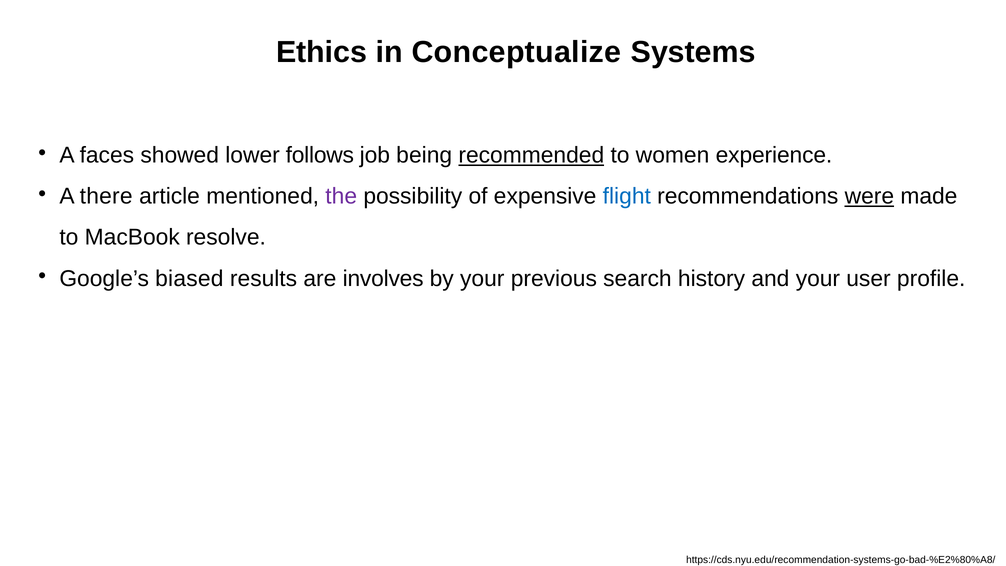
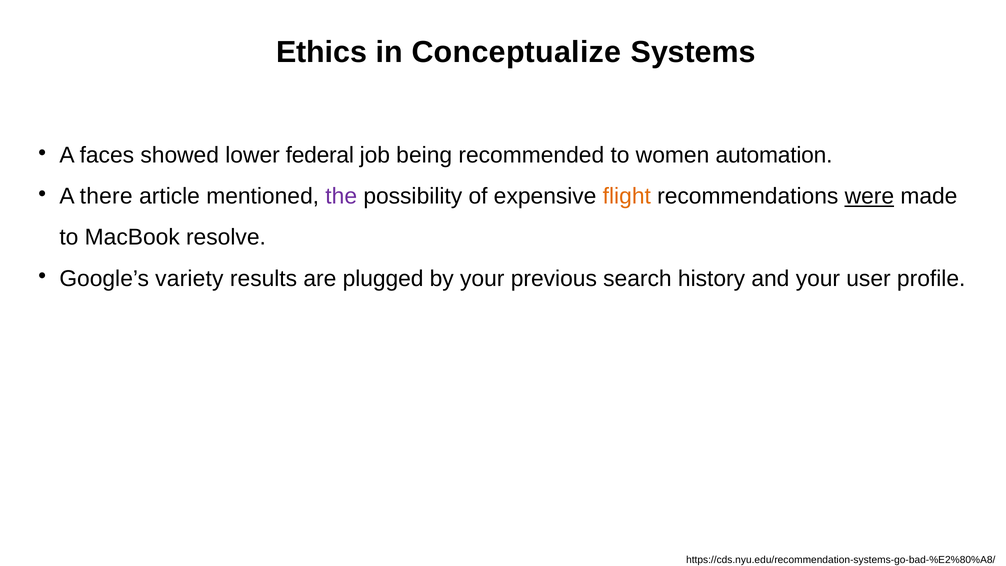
follows: follows -> federal (320, 155)
recommended underline: present -> none (531, 155)
experience: experience -> automation (774, 155)
flight colour: blue -> orange (627, 196)
biased: biased -> variety (189, 278)
involves: involves -> plugged (383, 278)
